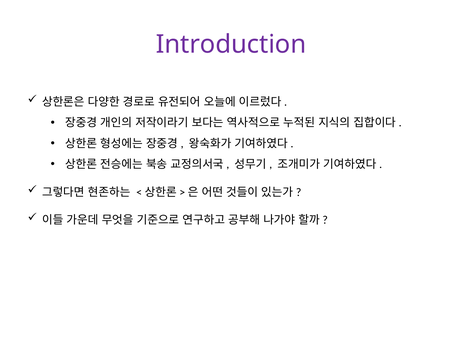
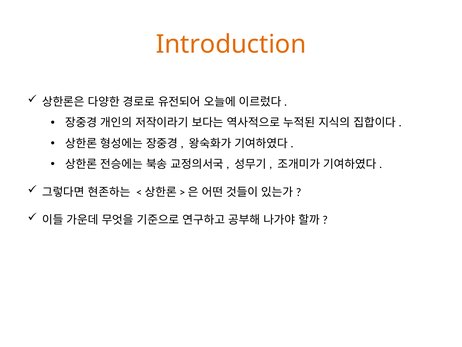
Introduction colour: purple -> orange (231, 44)
